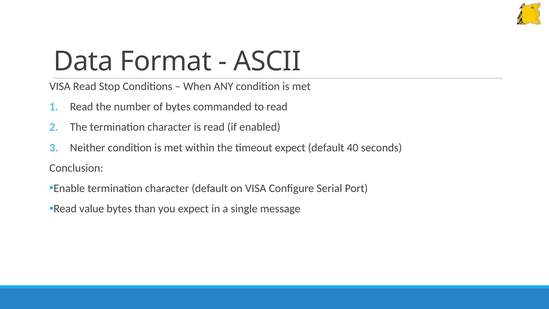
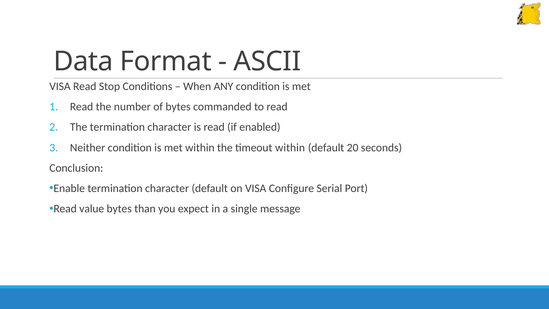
timeout expect: expect -> within (290, 147)
40: 40 -> 20 (353, 147)
